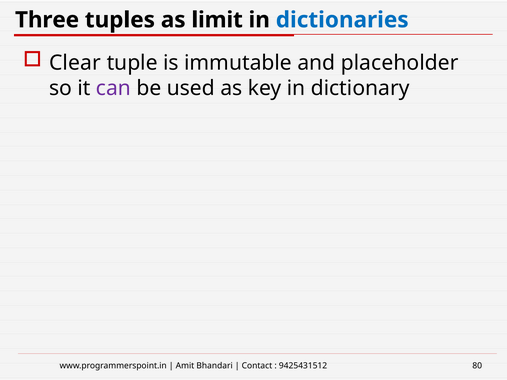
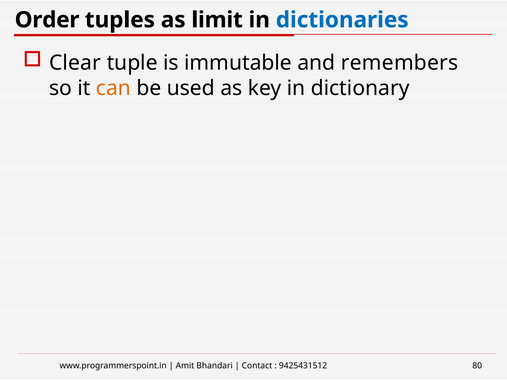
Three: Three -> Order (47, 20)
placeholder: placeholder -> remembers (400, 63)
can colour: purple -> orange (113, 88)
